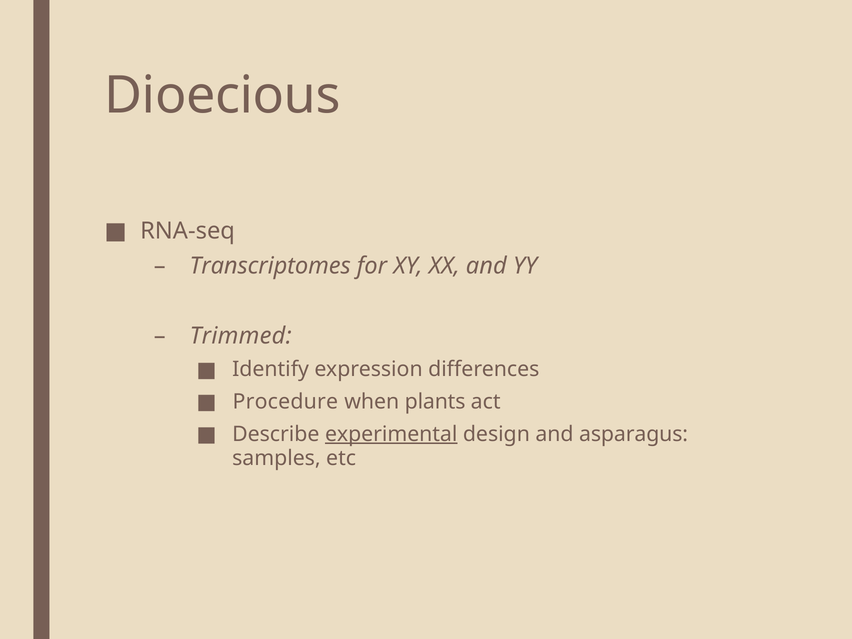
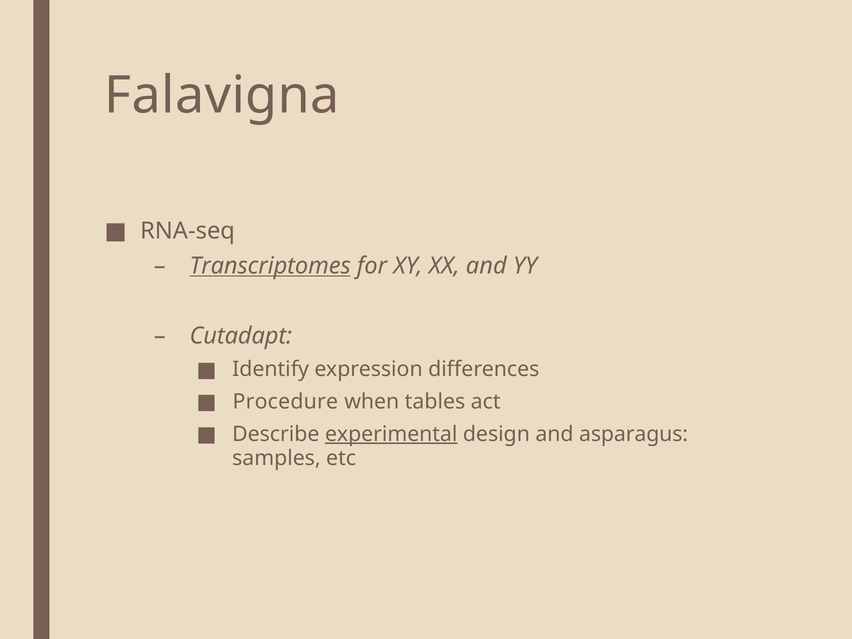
Dioecious: Dioecious -> Falavigna (222, 95)
Transcriptomes underline: none -> present (270, 266)
Trimmed: Trimmed -> Cutadapt (241, 336)
plants: plants -> tables (435, 402)
